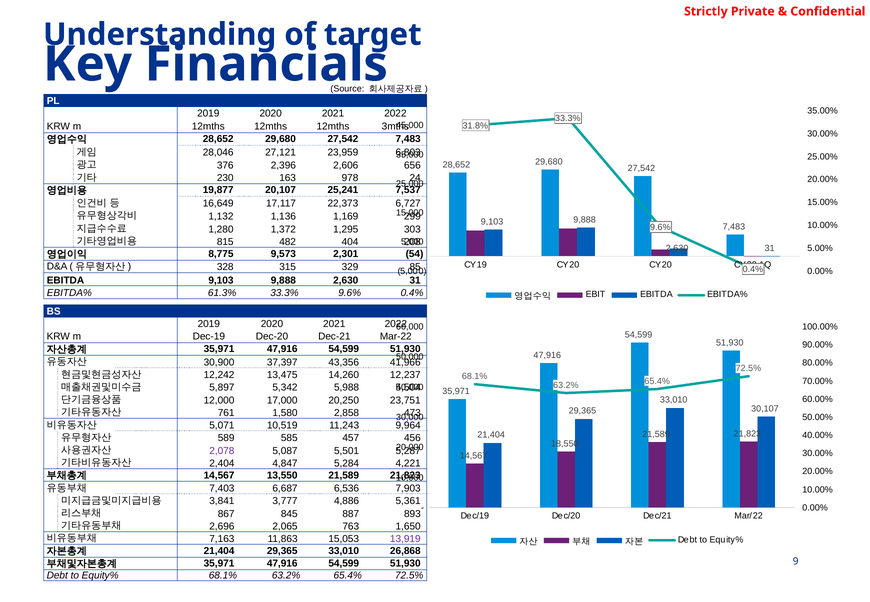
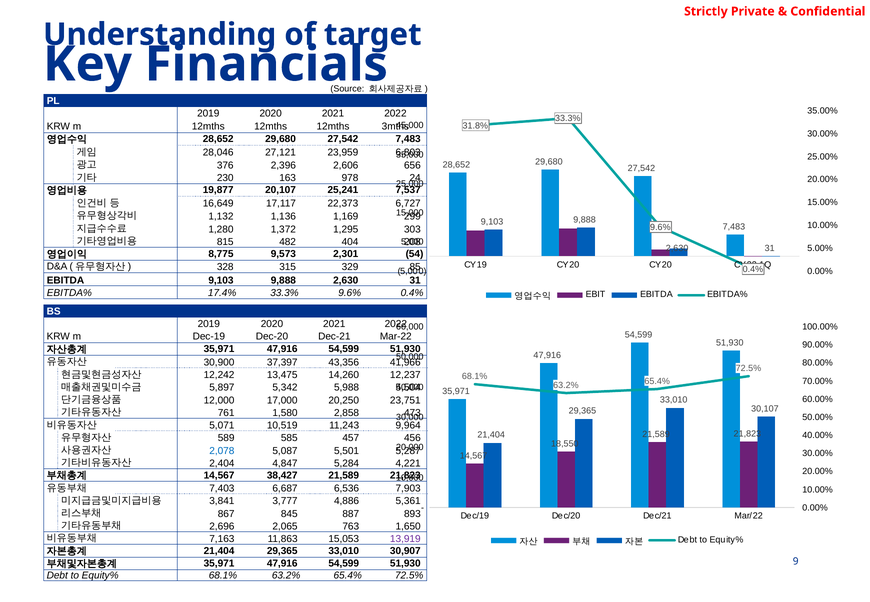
61.3%: 61.3% -> 17.4% (222, 293)
2,078 colour: purple -> blue (222, 451)
13,550: 13,550 -> 38,427 (282, 475)
26,868: 26,868 -> 30,907 (405, 551)
